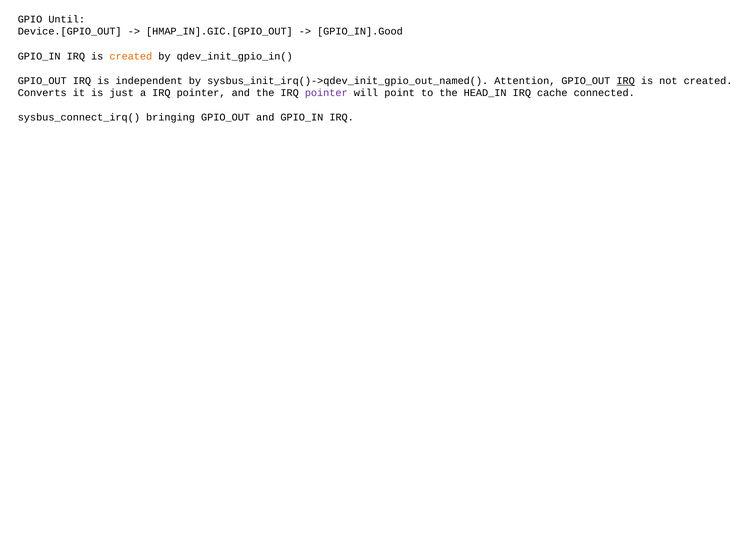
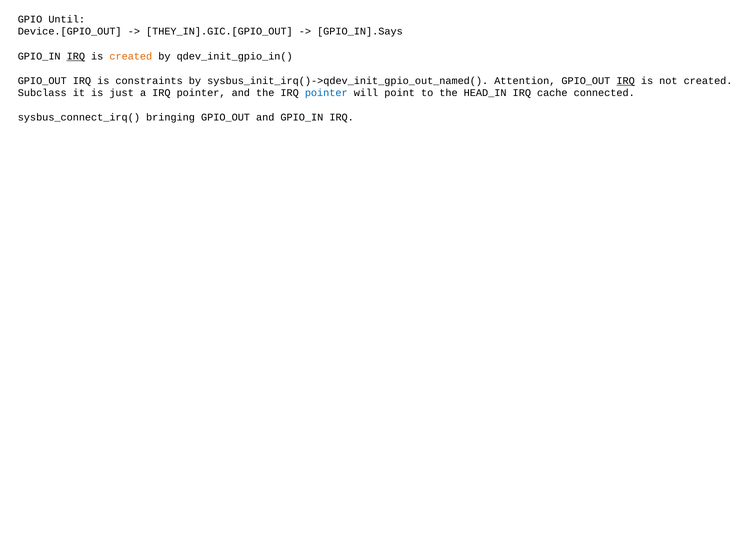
HMAP_IN].GIC.[GPIO_OUT: HMAP_IN].GIC.[GPIO_OUT -> THEY_IN].GIC.[GPIO_OUT (219, 32)
GPIO_IN].Good: GPIO_IN].Good -> GPIO_IN].Says (360, 32)
IRQ underline: none -> present (76, 56)
independent: independent -> constraints (149, 81)
Converts: Converts -> Subclass (42, 93)
pointer colour: purple -> blue (326, 93)
